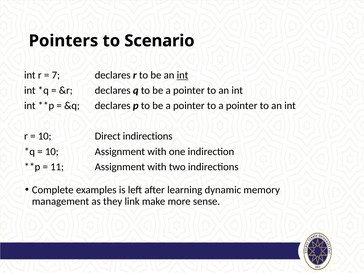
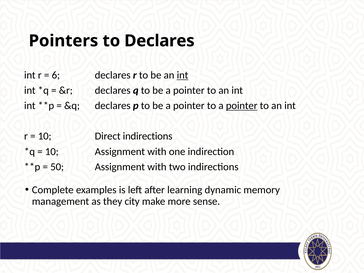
to Scenario: Scenario -> Declares (159, 41)
7: 7 -> 6 (56, 75)
pointer underline: none -> present (242, 106)
11: 11 -> 50 (57, 167)
link: link -> city (132, 201)
